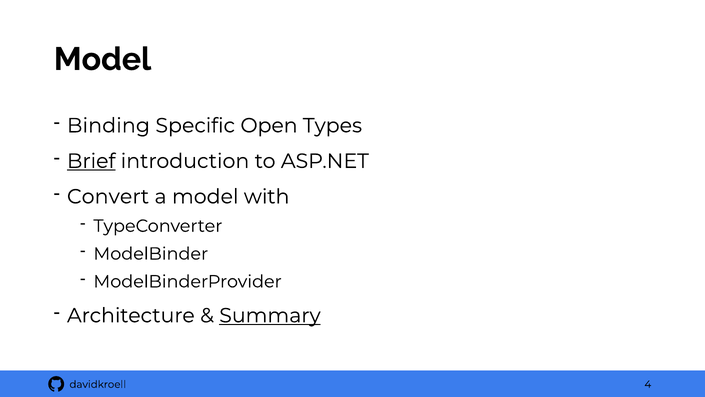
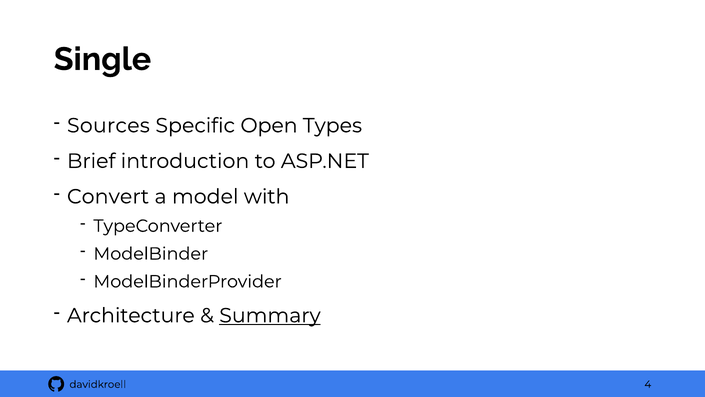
Model: Model -> Single (102, 59)
Binding: Binding -> Sources (108, 125)
Brief underline: present -> none (91, 161)
